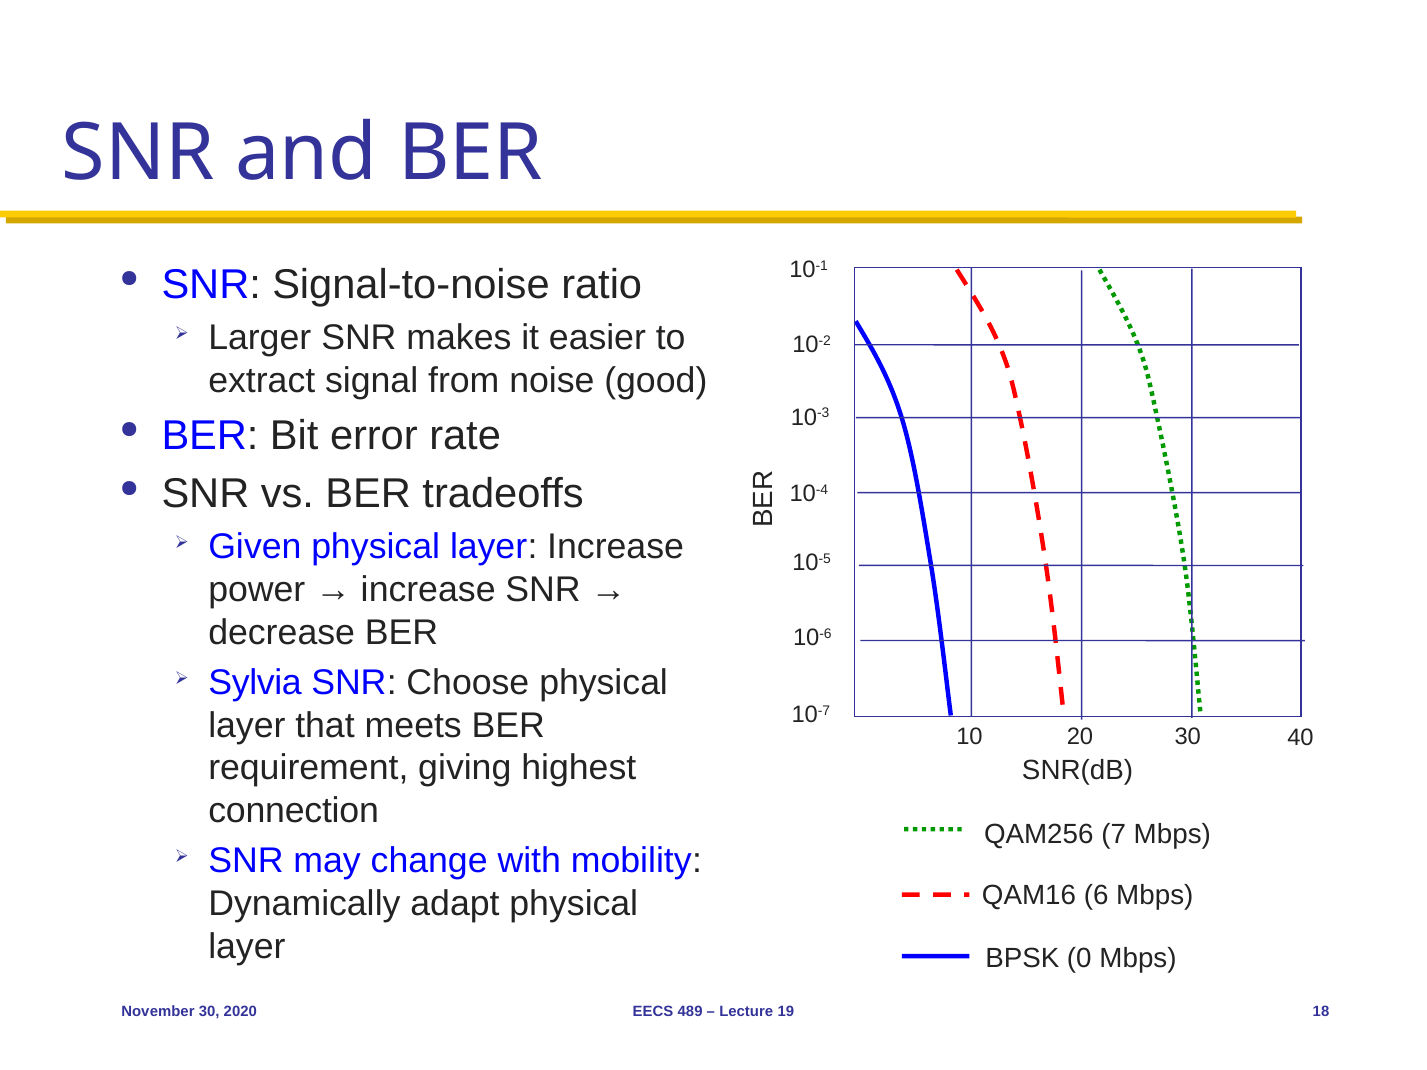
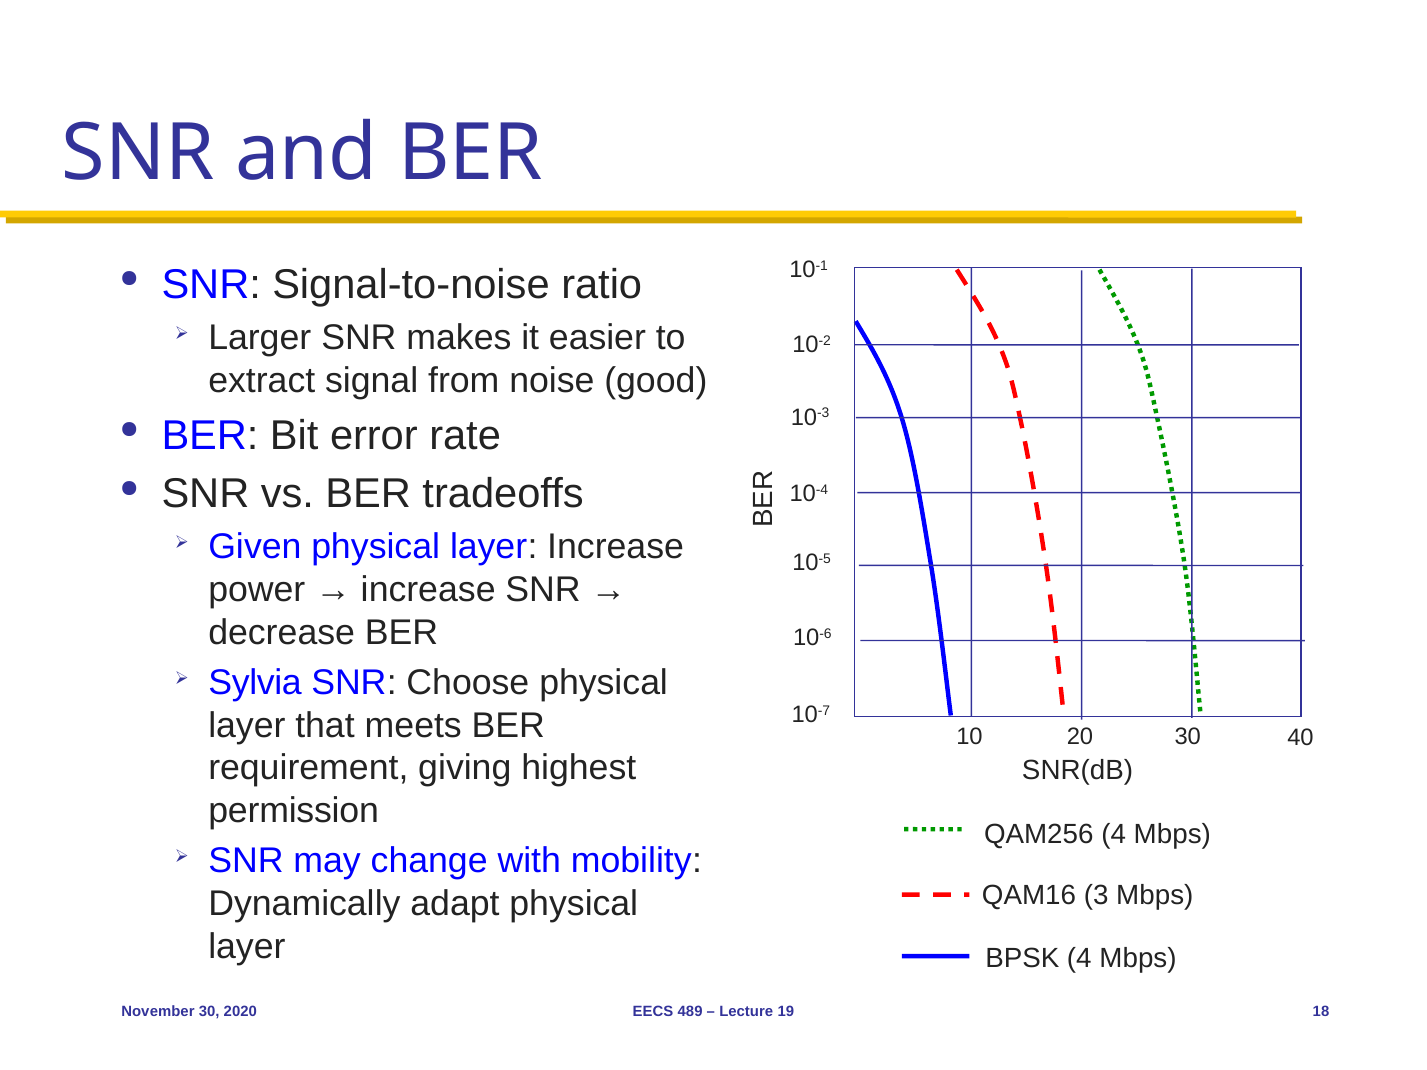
connection: connection -> permission (294, 811)
QAM256 7: 7 -> 4 (1114, 834)
6: 6 -> 3 (1096, 895)
BPSK 0: 0 -> 4 (1079, 959)
